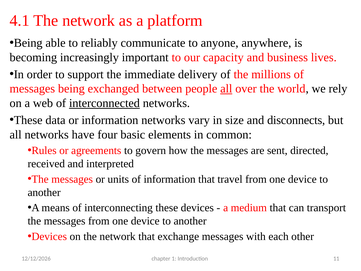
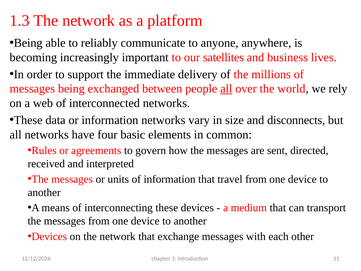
4.1: 4.1 -> 1.3 (20, 21)
capacity: capacity -> satellites (223, 57)
interconnected underline: present -> none (104, 103)
